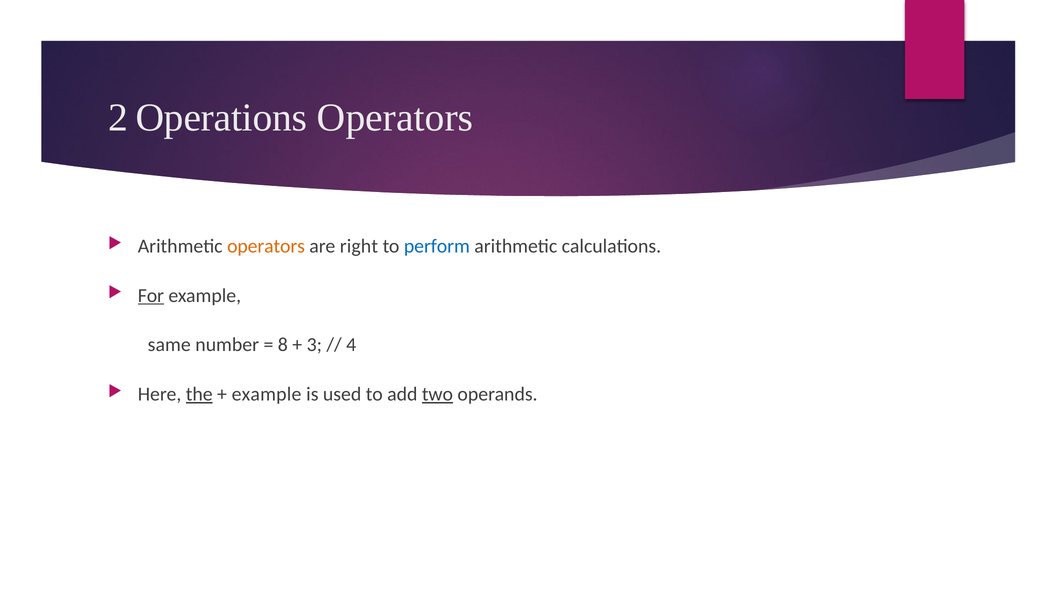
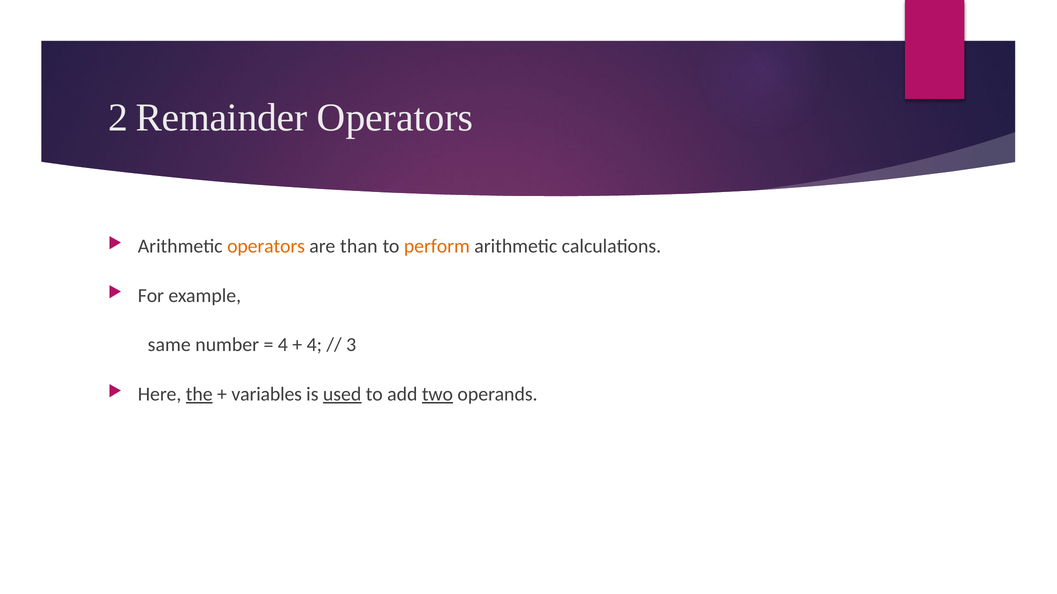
Operations: Operations -> Remainder (221, 118)
right: right -> than (359, 247)
perform colour: blue -> orange (437, 247)
For underline: present -> none (151, 296)
8: 8 -> 4 (283, 345)
3: 3 -> 4 (314, 345)
4: 4 -> 3 (351, 345)
example: example -> variables (267, 395)
used underline: none -> present (342, 395)
